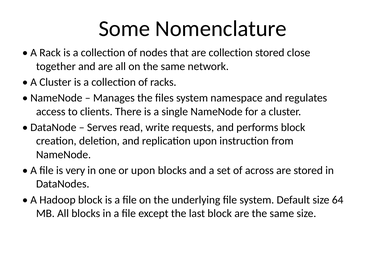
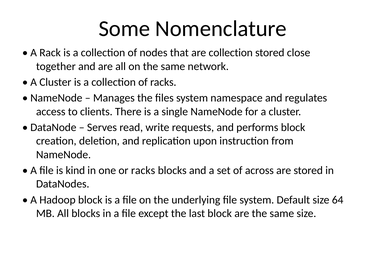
very: very -> kind (75, 170)
or upon: upon -> racks (143, 170)
